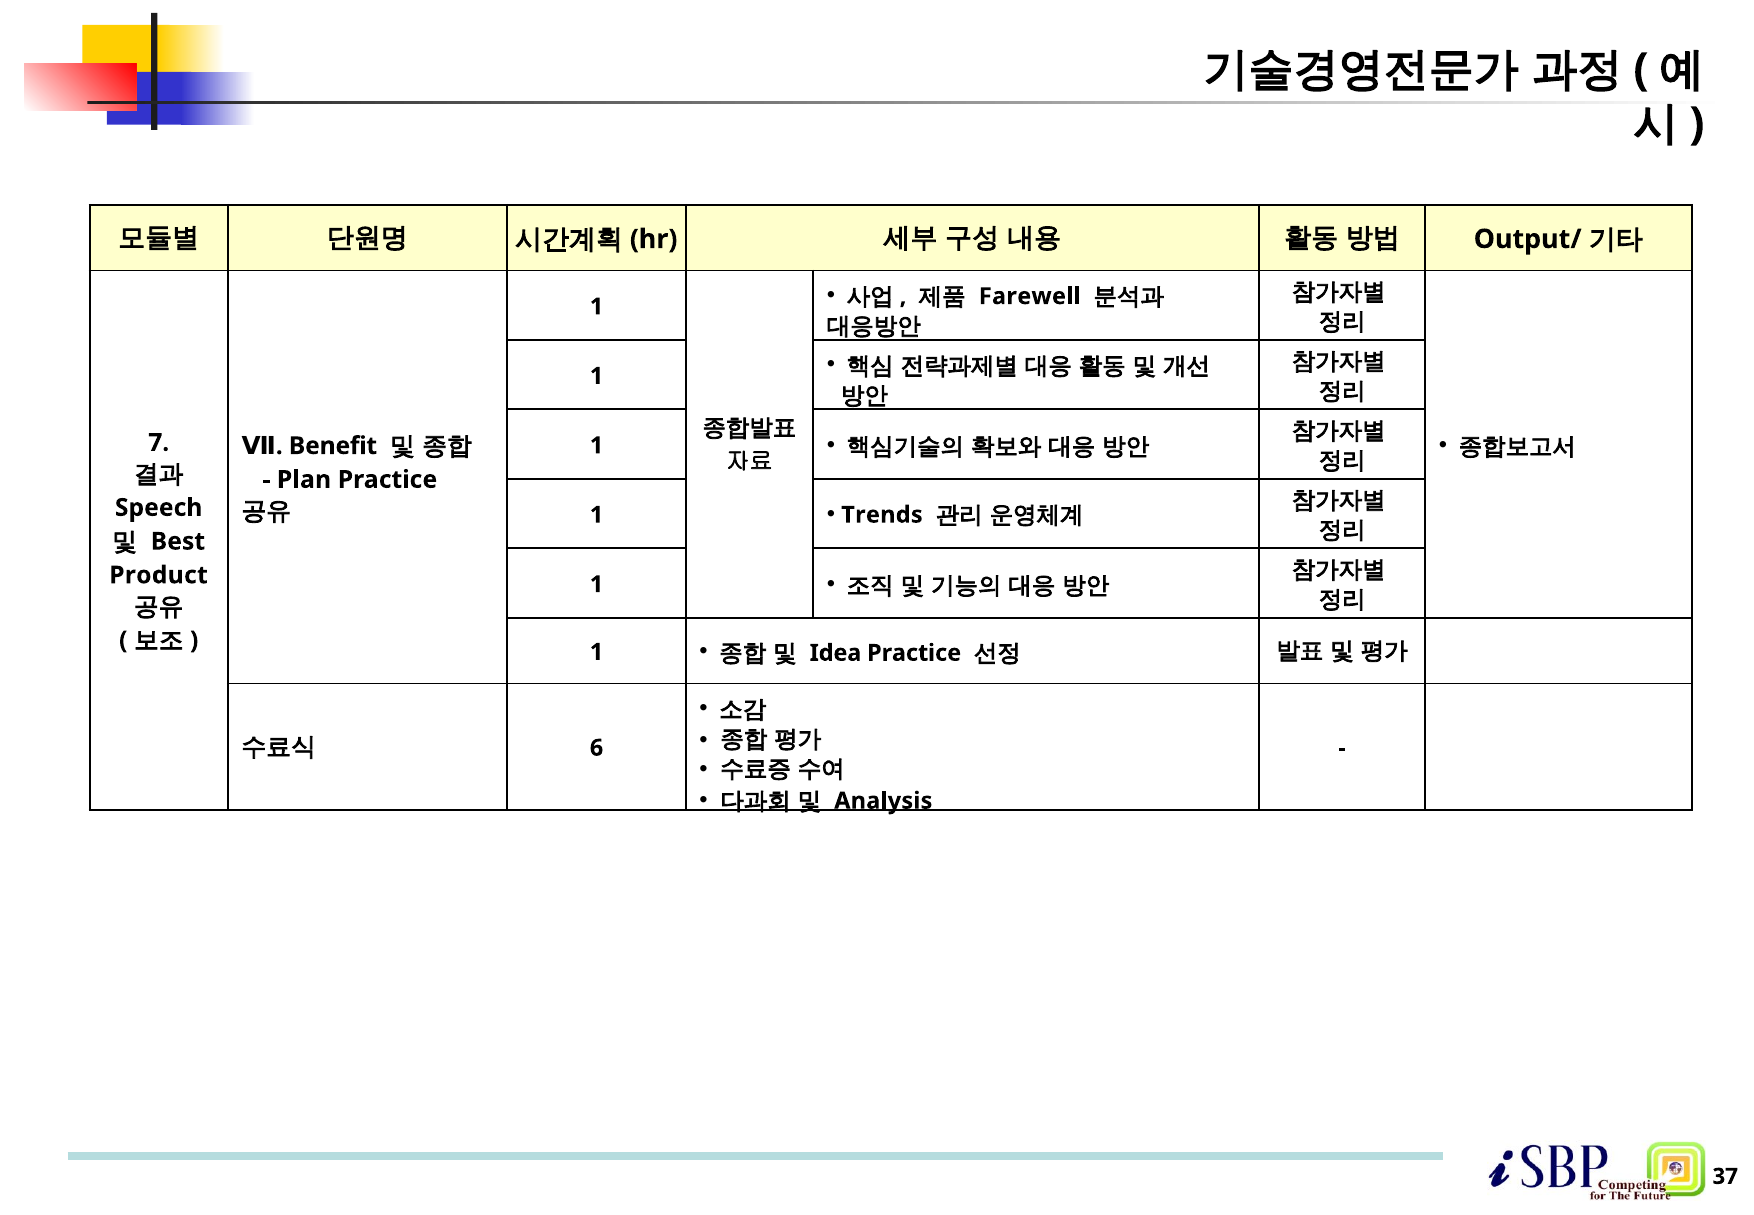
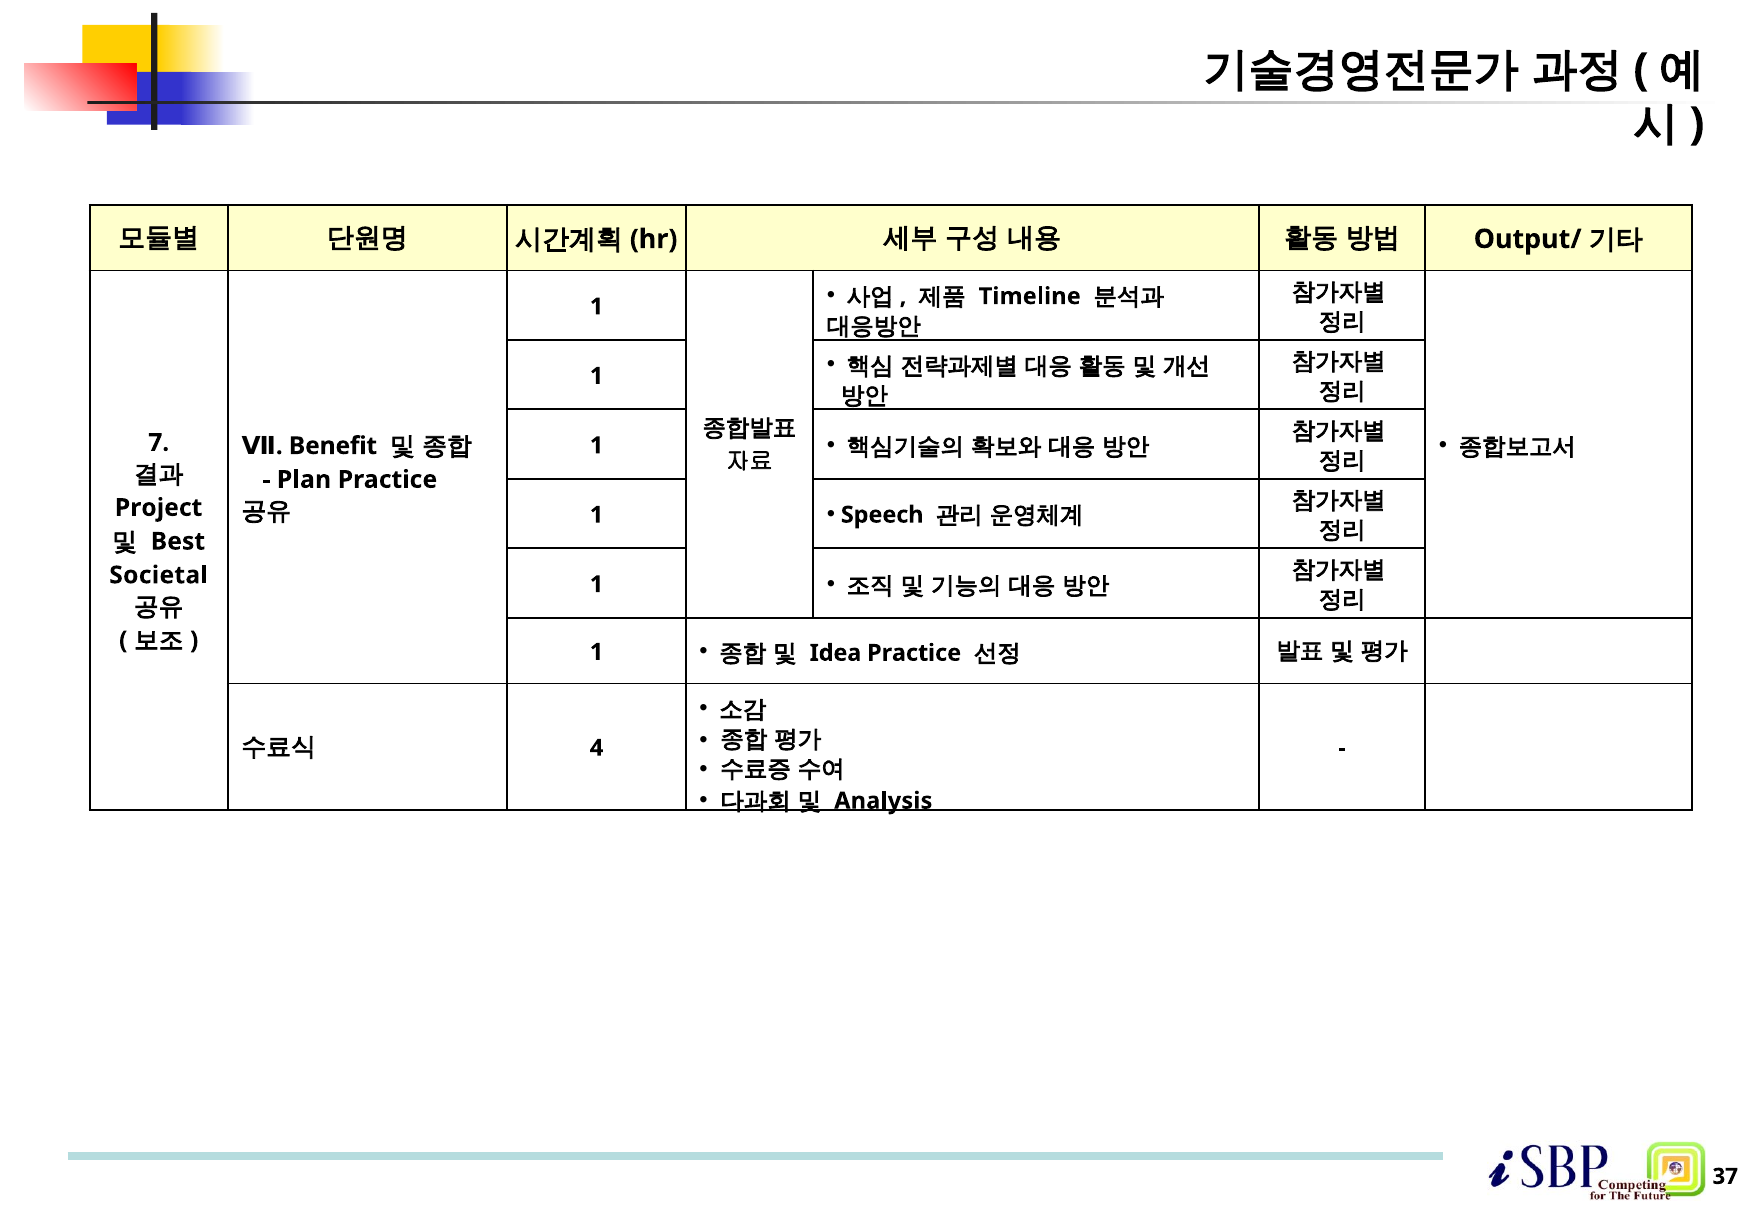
Farewell: Farewell -> Timeline (1030, 296)
Speech: Speech -> Project (159, 507)
Trends: Trends -> Speech (882, 515)
Product: Product -> Societal (159, 575)
6: 6 -> 4 (597, 747)
